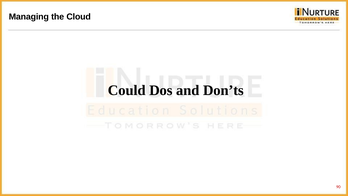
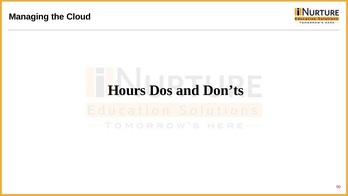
Could: Could -> Hours (127, 90)
